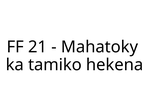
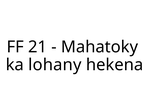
tamiko: tamiko -> lohany (55, 65)
